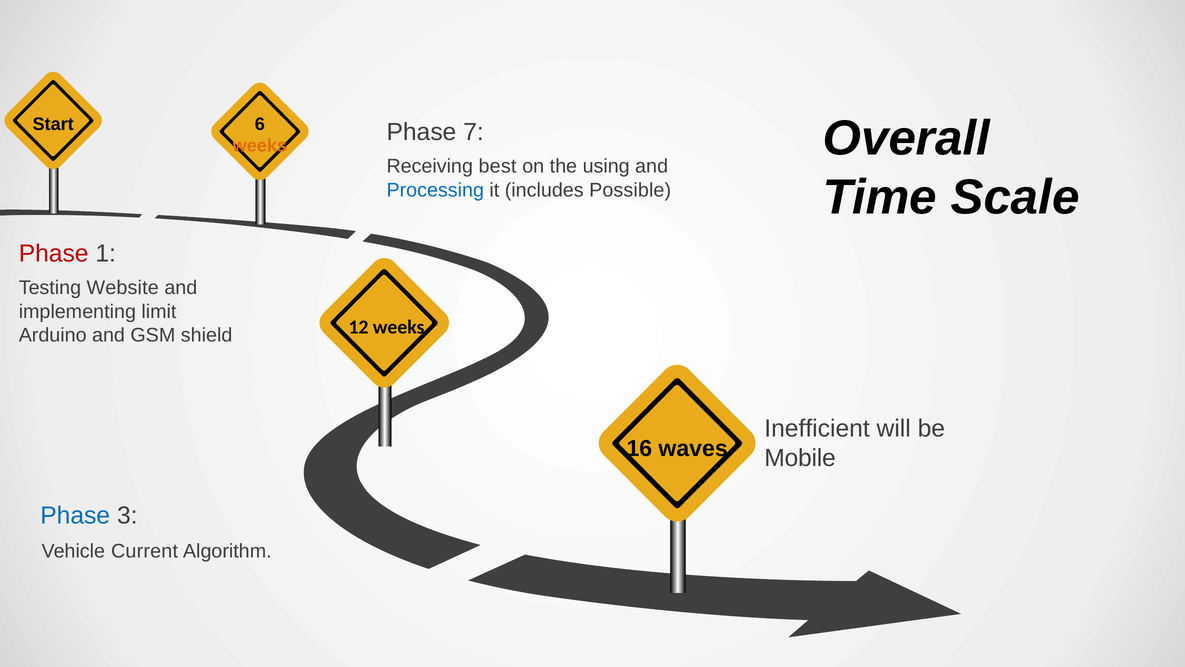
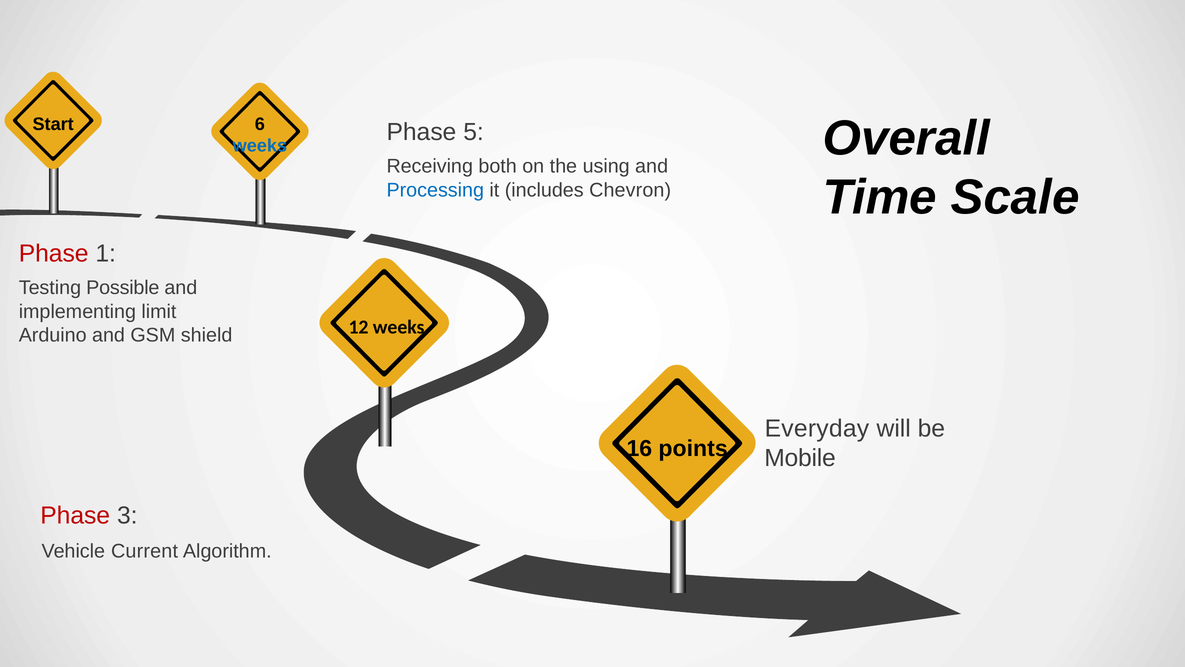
7: 7 -> 5 (474, 132)
weeks colour: orange -> blue (260, 146)
best: best -> both (498, 166)
Possible: Possible -> Chevron (630, 190)
Website: Website -> Possible (123, 288)
Inefficient: Inefficient -> Everyday (817, 428)
waves: waves -> points (693, 448)
Phase colour: blue -> red (75, 515)
